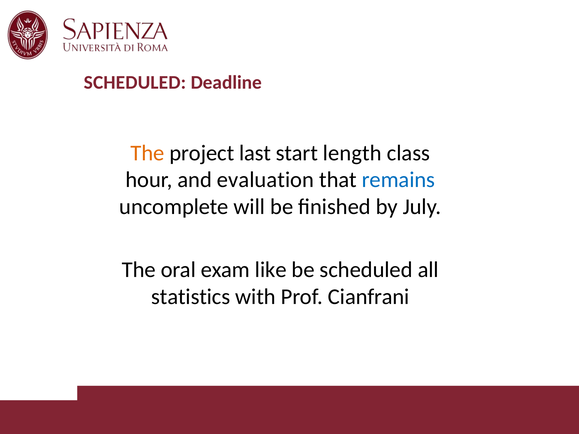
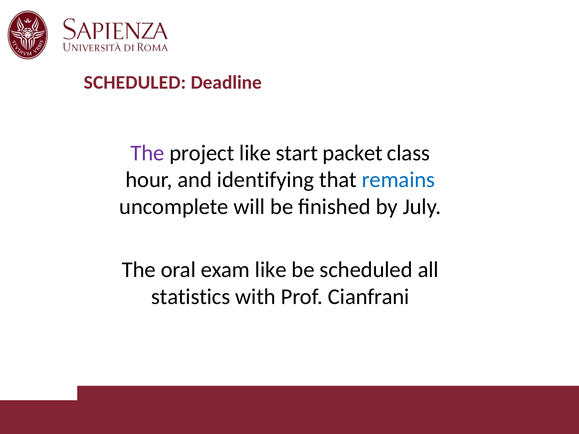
The colour: orange -> purple (148, 153)
project last: last -> like (255, 153)
length: length -> packet (353, 153)
evaluation: evaluation -> identifying (266, 180)
